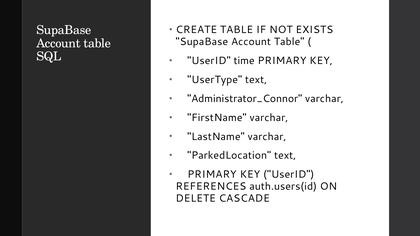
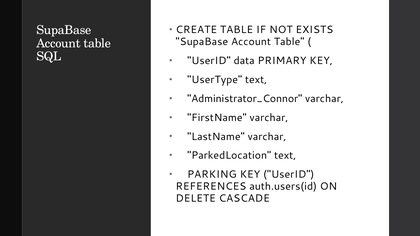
time: time -> data (244, 61)
PRIMARY: PRIMARY -> PARKING (212, 175)
